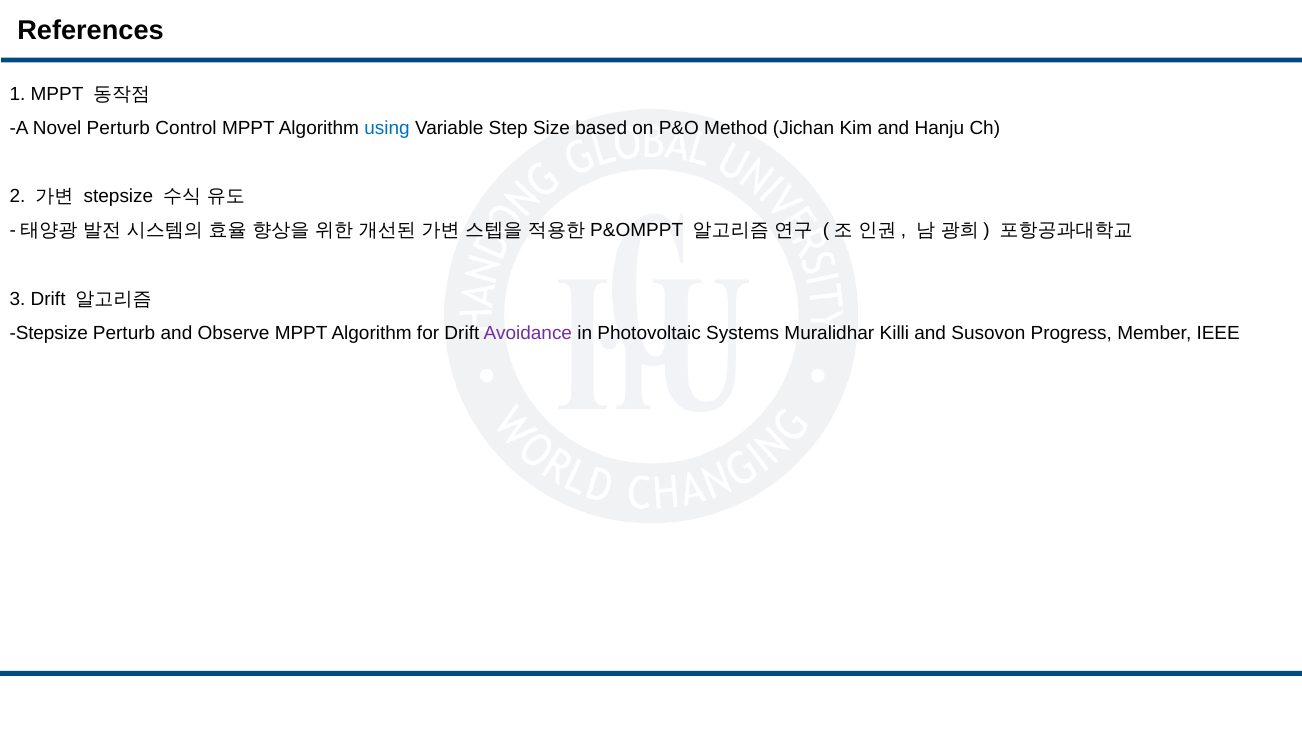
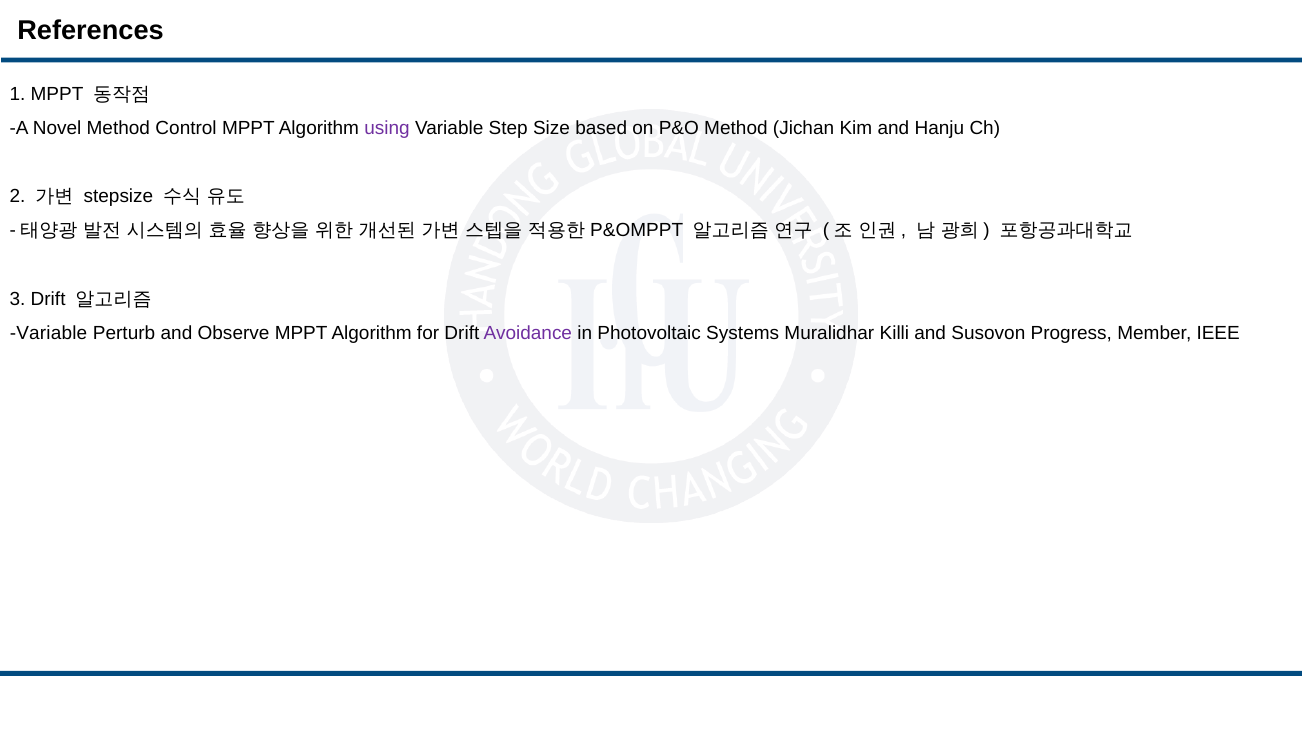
Novel Perturb: Perturb -> Method (118, 128)
using colour: blue -> purple (387, 128)
Stepsize: Stepsize -> Variable (49, 333)
